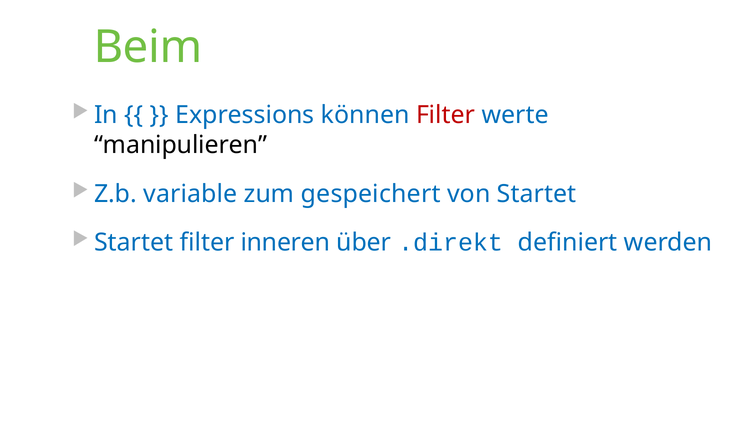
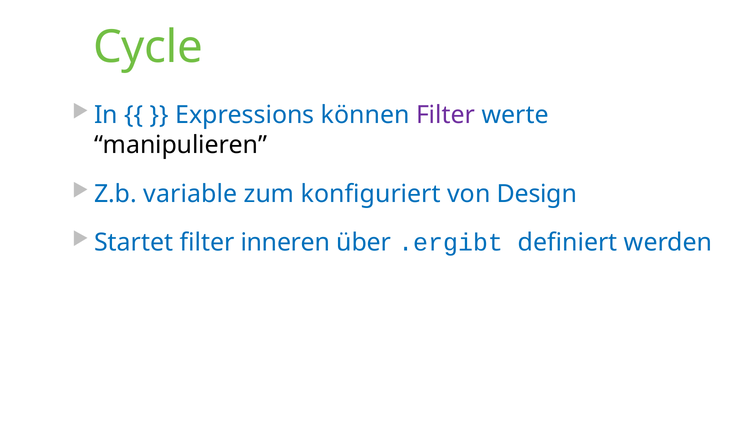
Beim: Beim -> Cycle (148, 47)
Filter colour: red -> purple (446, 115)
gespeichert: gespeichert -> konfiguriert (371, 194)
von Startet: Startet -> Design (537, 194)
.direkt: .direkt -> .ergibt (451, 242)
